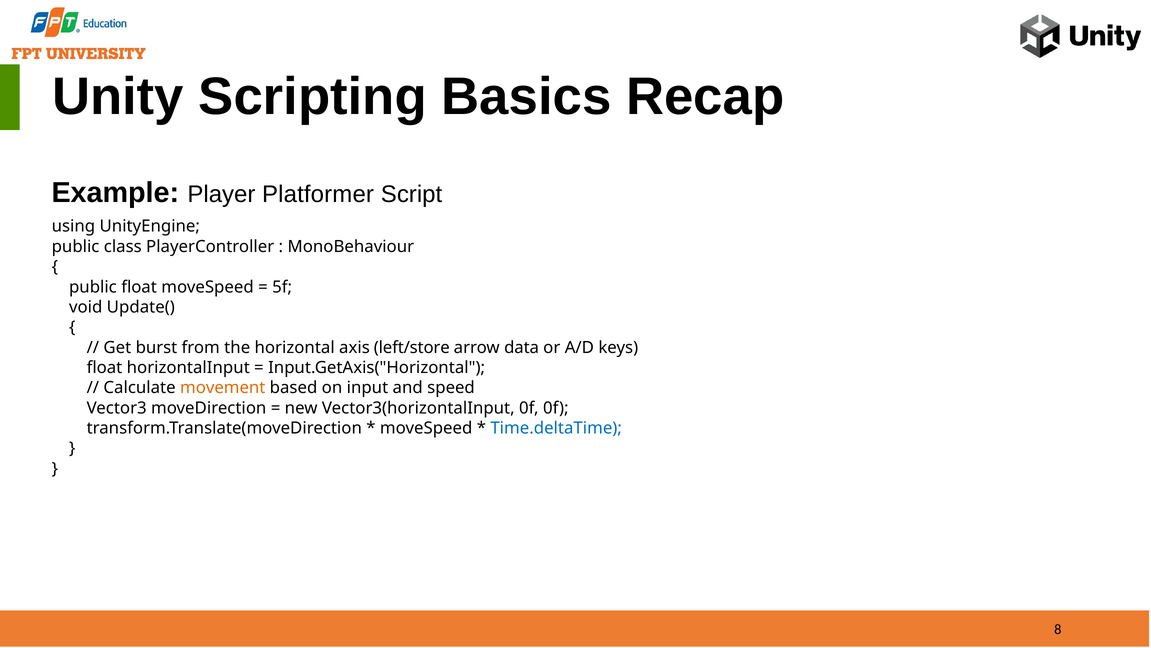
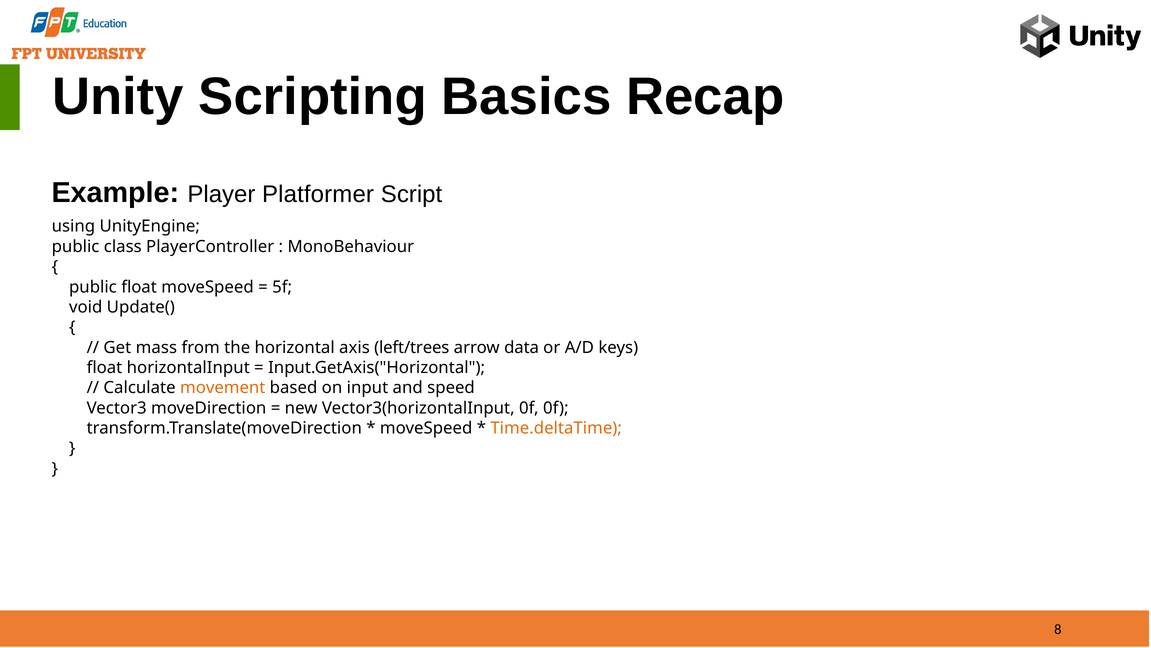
burst: burst -> mass (156, 347)
left/store: left/store -> left/trees (412, 347)
Time.deltaTime colour: blue -> orange (556, 428)
